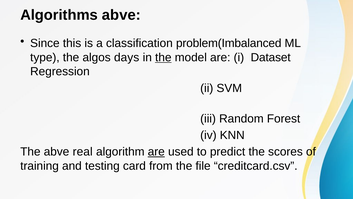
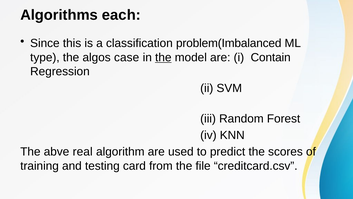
Algorithms abve: abve -> each (121, 15)
days: days -> case (127, 57)
Dataset: Dataset -> Contain (271, 57)
are underline: present -> none (156, 151)
